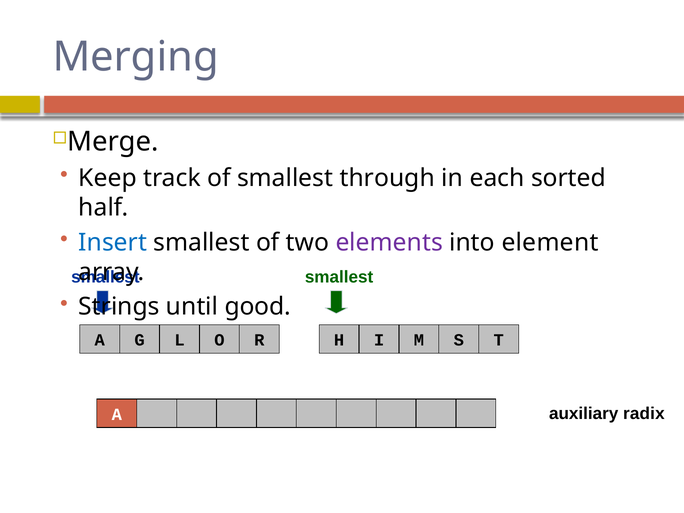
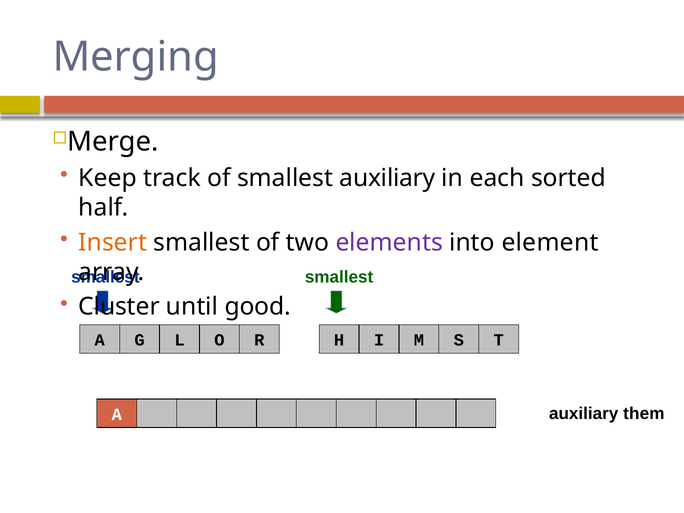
smallest through: through -> auxiliary (387, 178)
Insert colour: blue -> orange (113, 242)
Strings: Strings -> Cluster (119, 307)
radix: radix -> them (644, 414)
